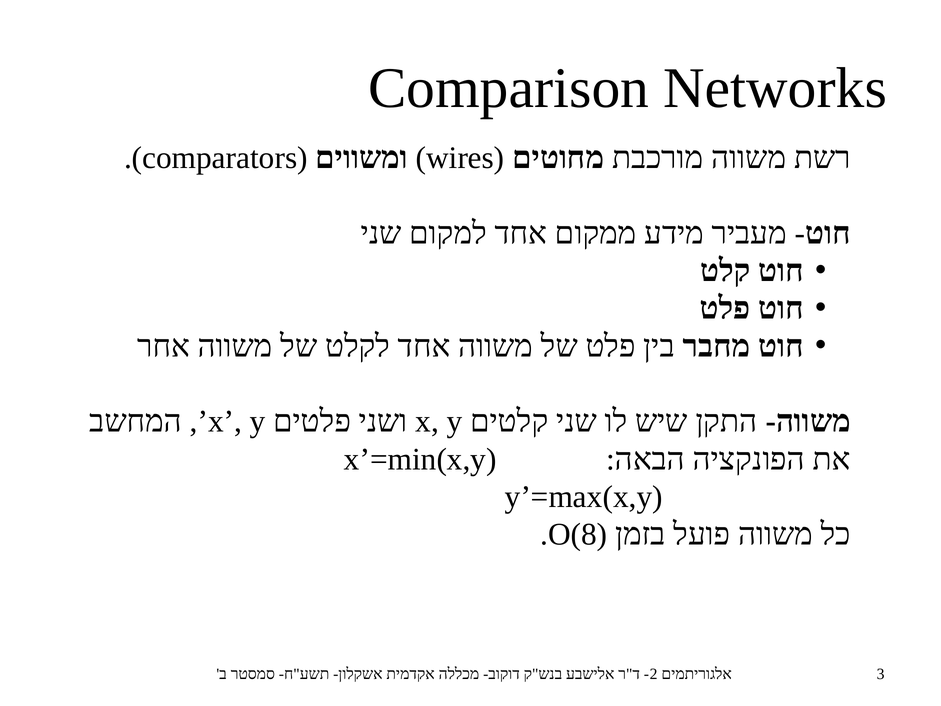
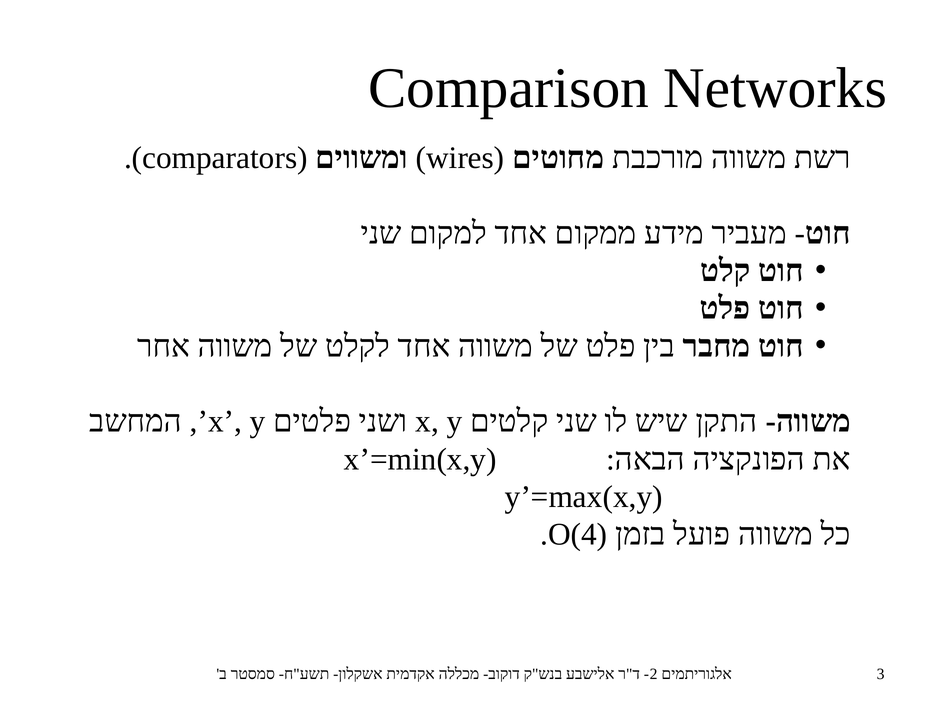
O(8: O(8 -> O(4 (578, 534)
